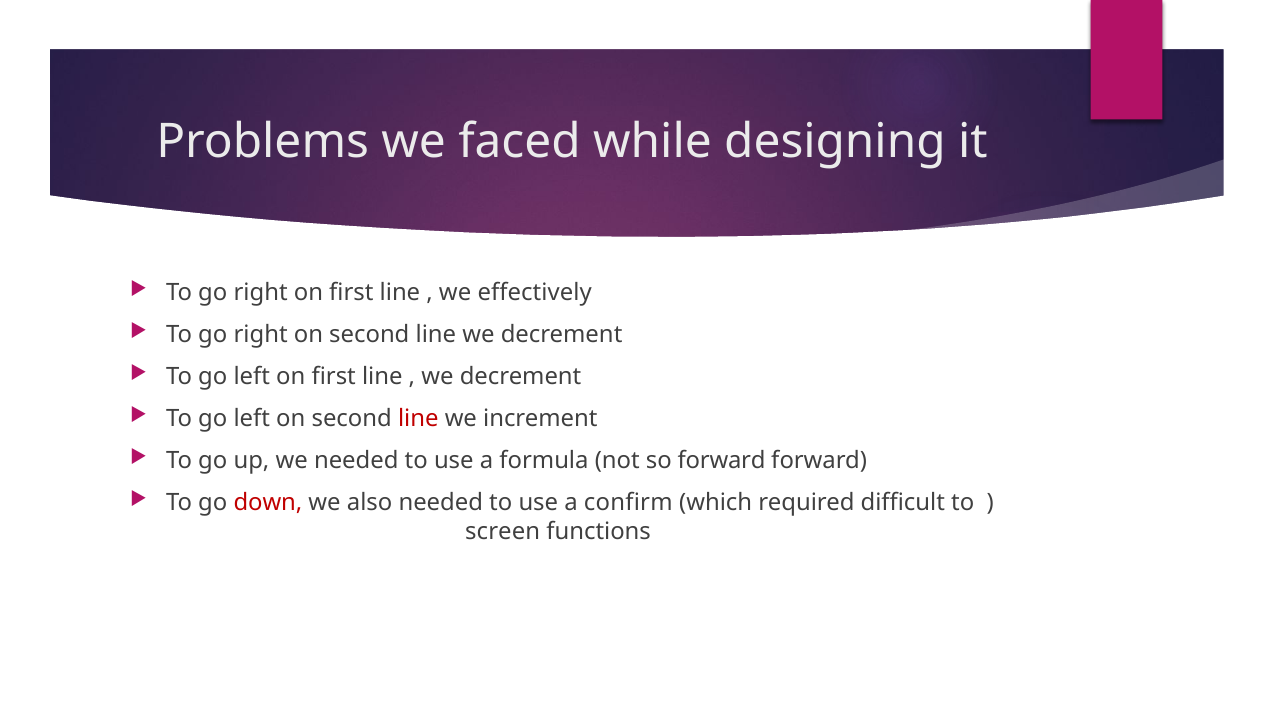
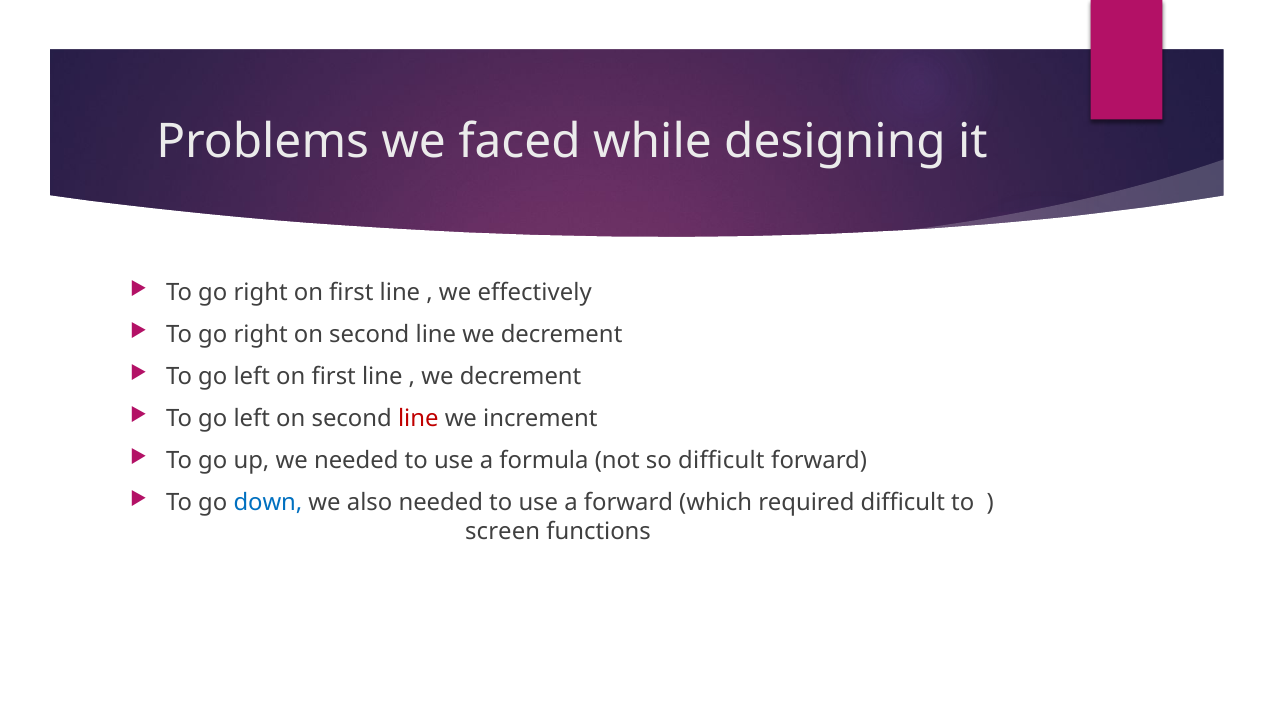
so forward: forward -> difficult (721, 461)
down colour: red -> blue (268, 503)
a confirm: confirm -> forward (628, 503)
